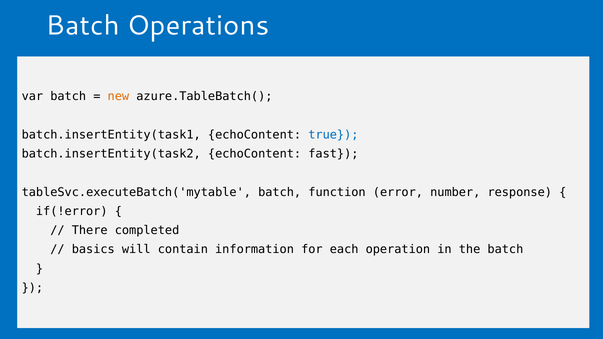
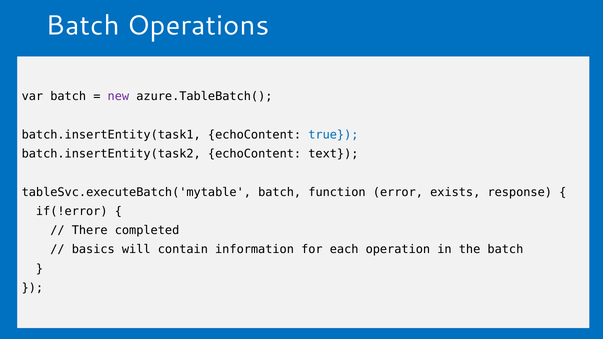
new colour: orange -> purple (118, 96)
fast: fast -> text (333, 154)
number: number -> exists (455, 192)
